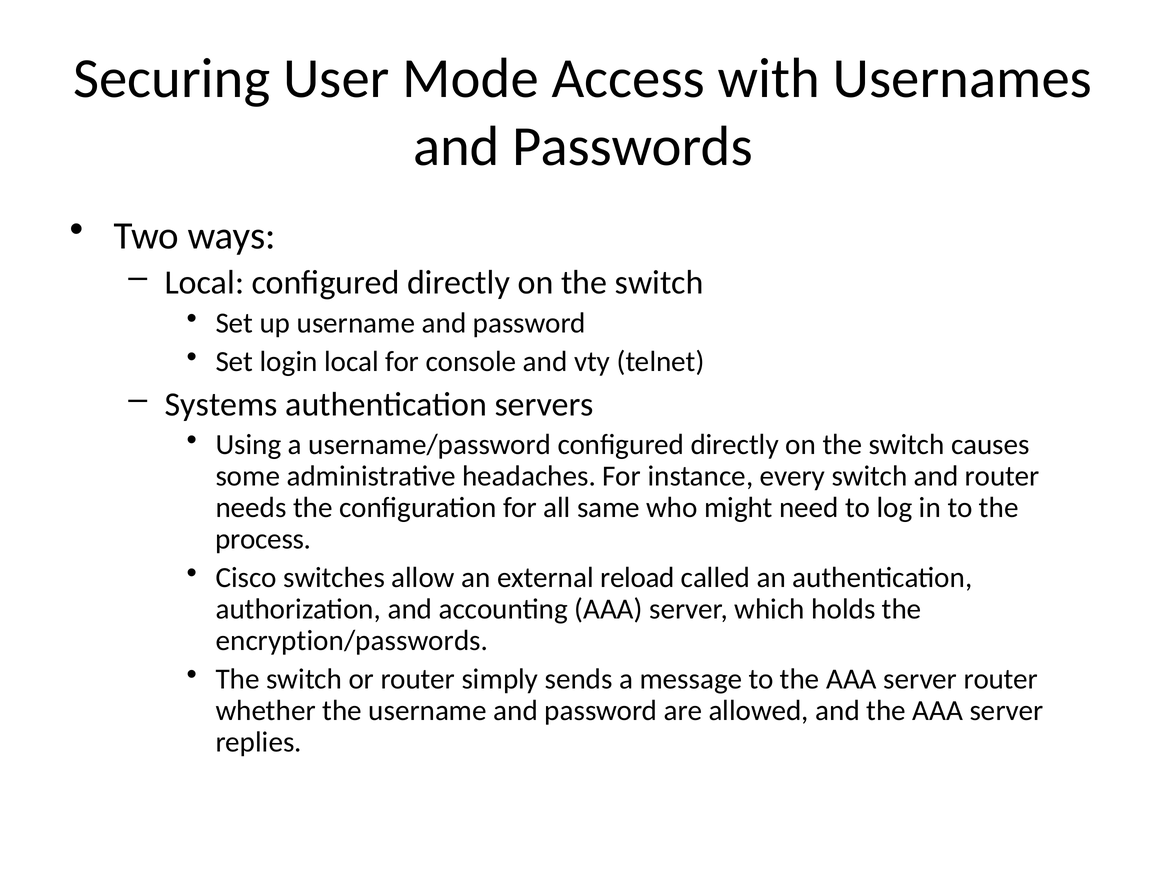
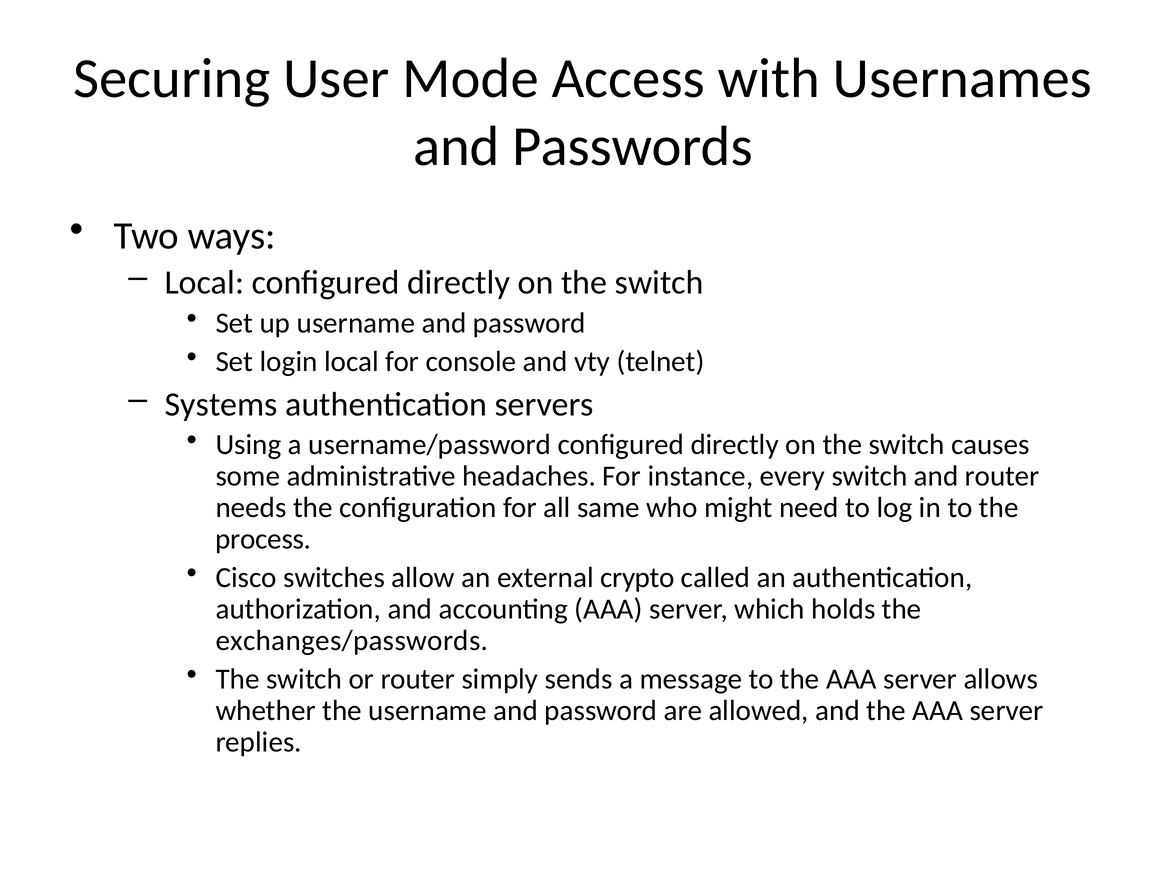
reload: reload -> crypto (637, 578)
encryption/passwords: encryption/passwords -> exchanges/passwords (352, 641)
server router: router -> allows (1001, 679)
